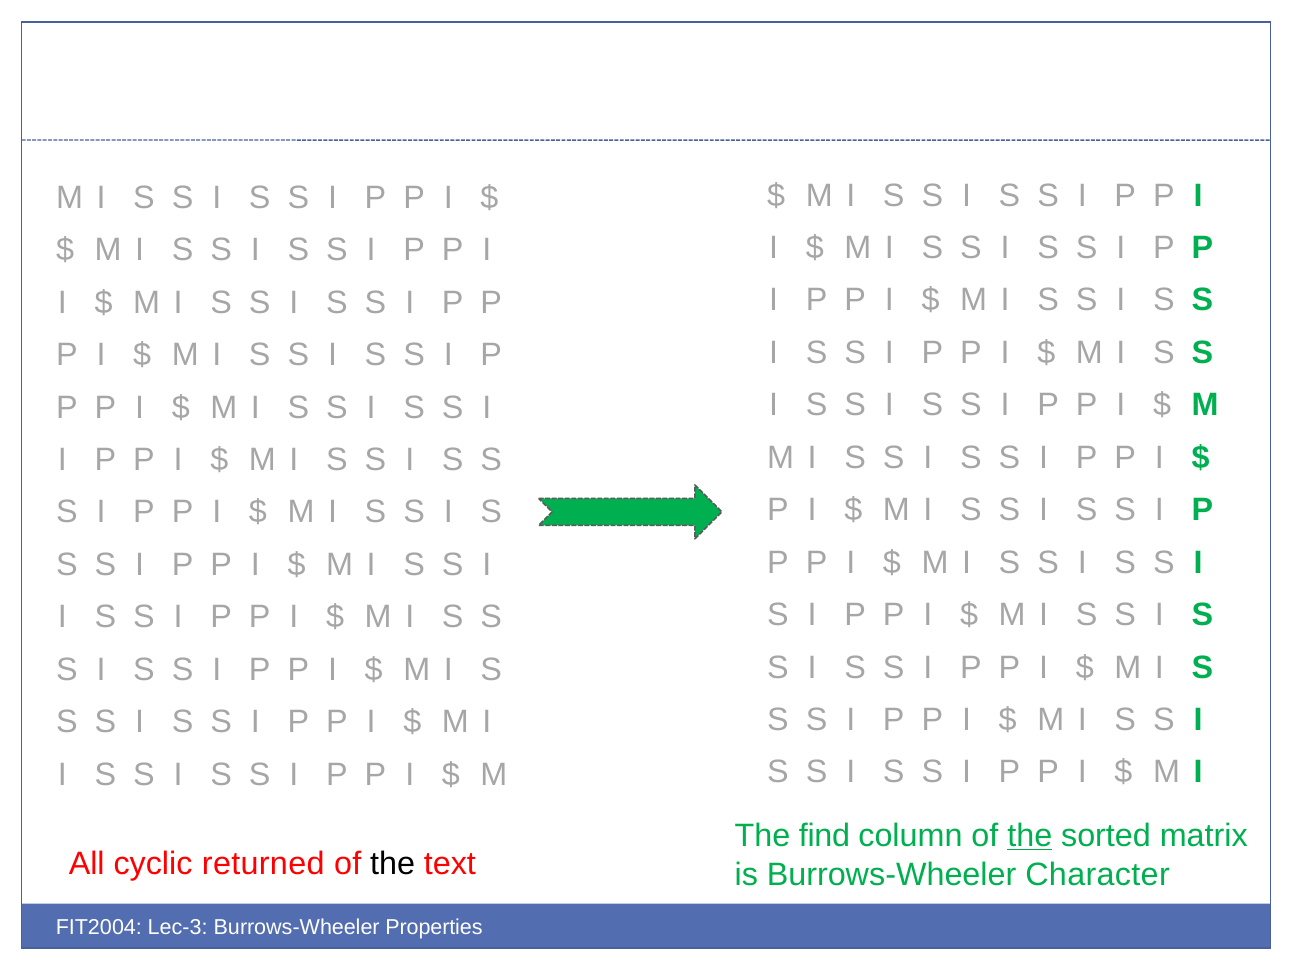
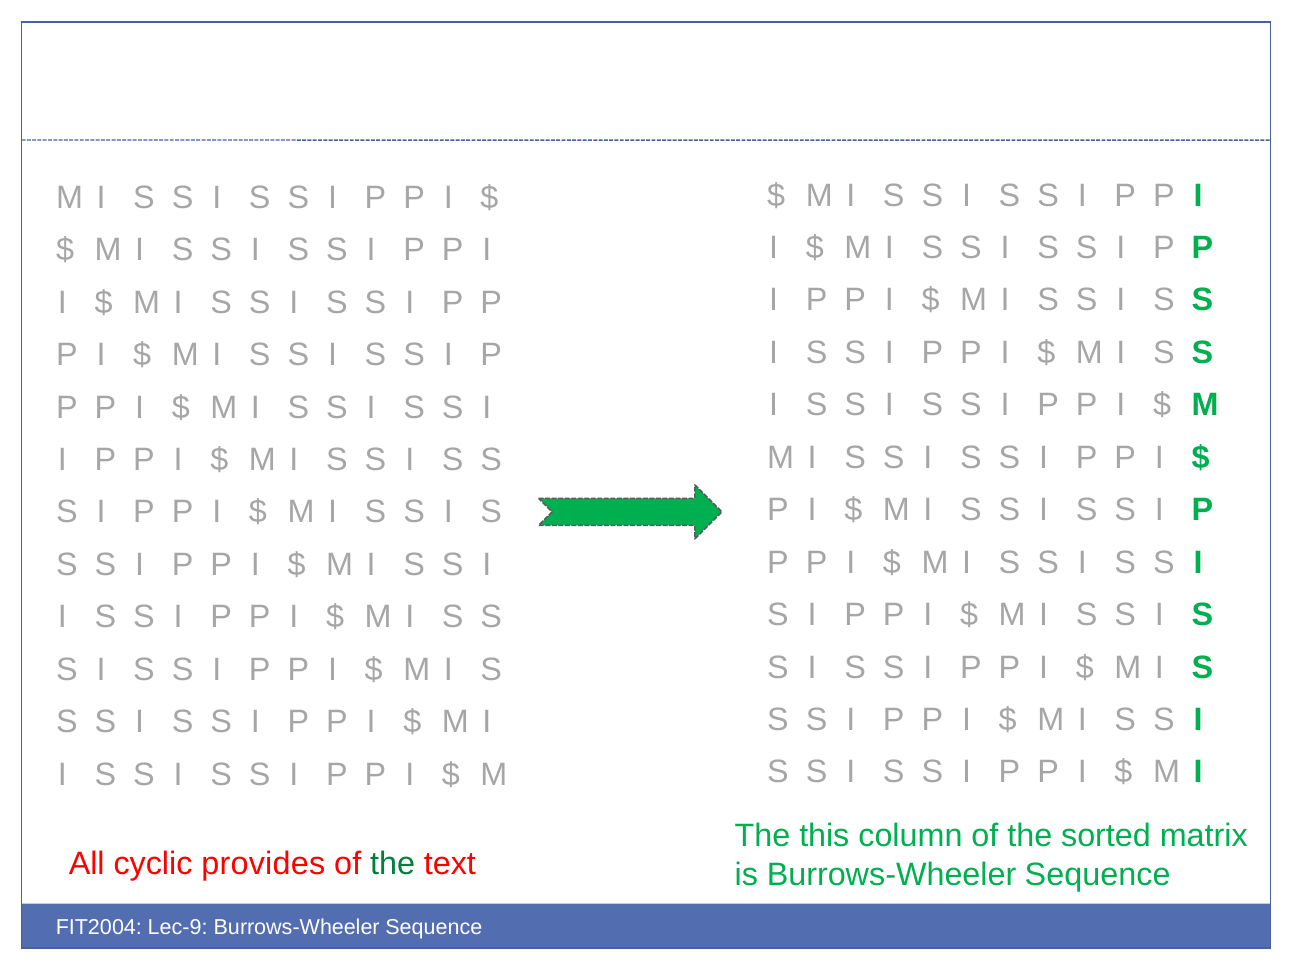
find: find -> this (824, 835)
the underline: present -> none (1030, 835)
returned: returned -> provides (263, 864)
the colour: black -> green (393, 864)
is Burrows-Wheeler Character: Character -> Sequence (1098, 874)
Lec-3: Lec-3 -> Lec-9 (178, 927)
Properties: Properties -> Sequence (434, 927)
